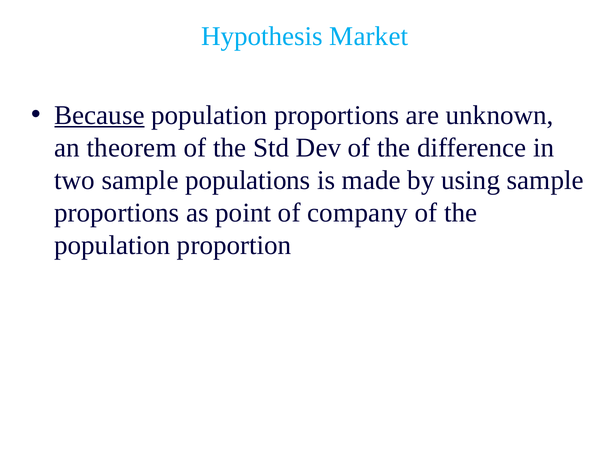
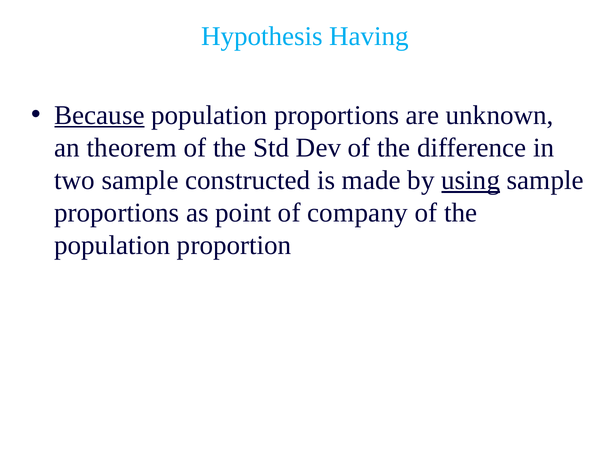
Market: Market -> Having (369, 37)
populations: populations -> constructed (248, 180)
using underline: none -> present (471, 180)
